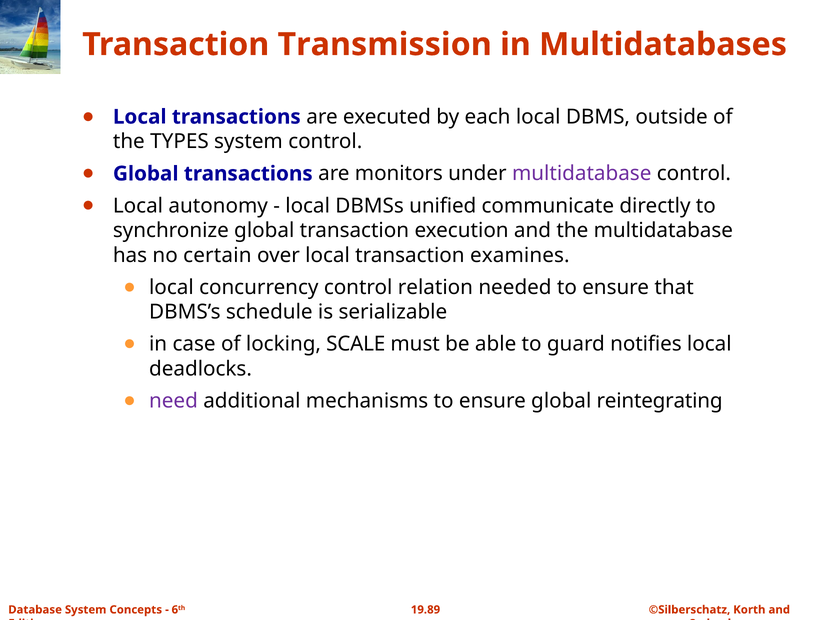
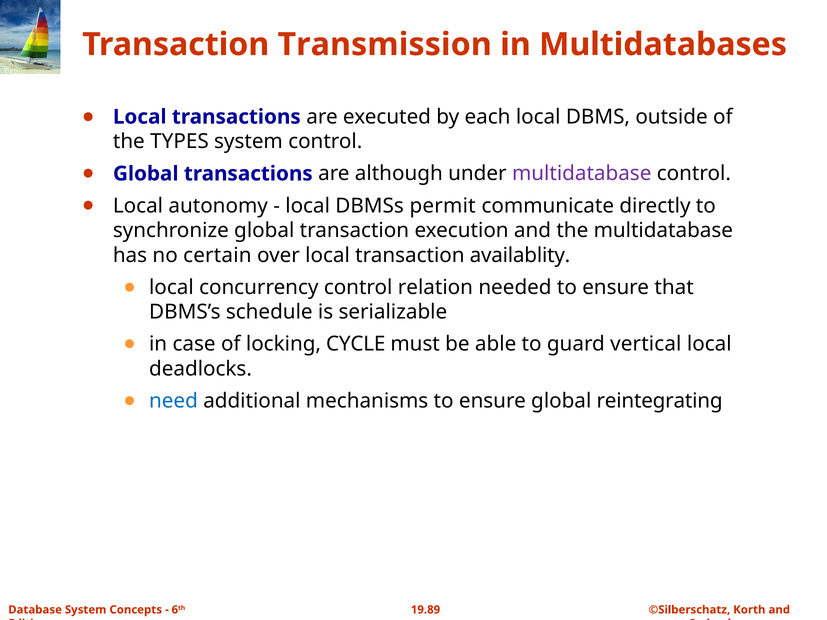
monitors: monitors -> although (399, 174)
unified: unified -> permit (443, 206)
examines: examines -> availablity (520, 255)
SCALE: SCALE -> CYCLE (356, 344)
notifies: notifies -> vertical (646, 344)
need colour: purple -> blue (173, 401)
